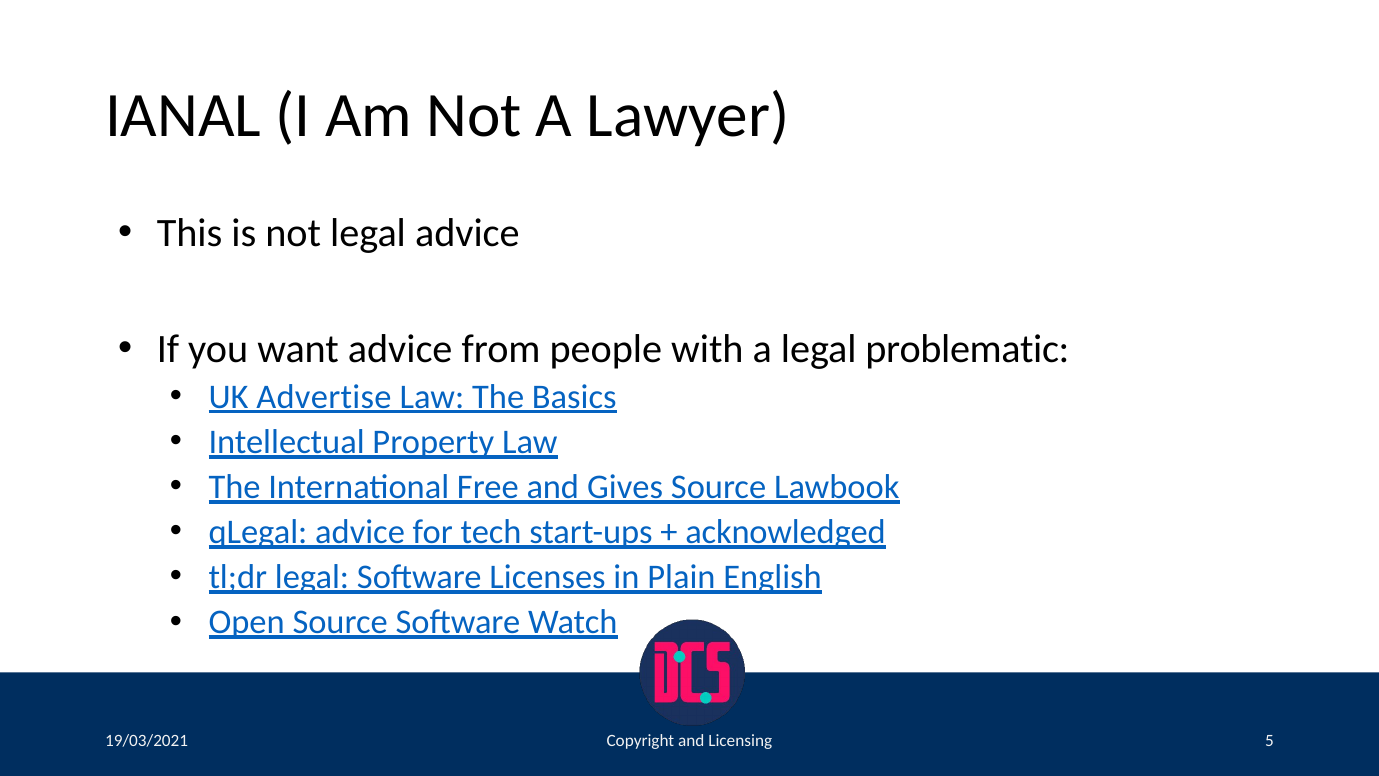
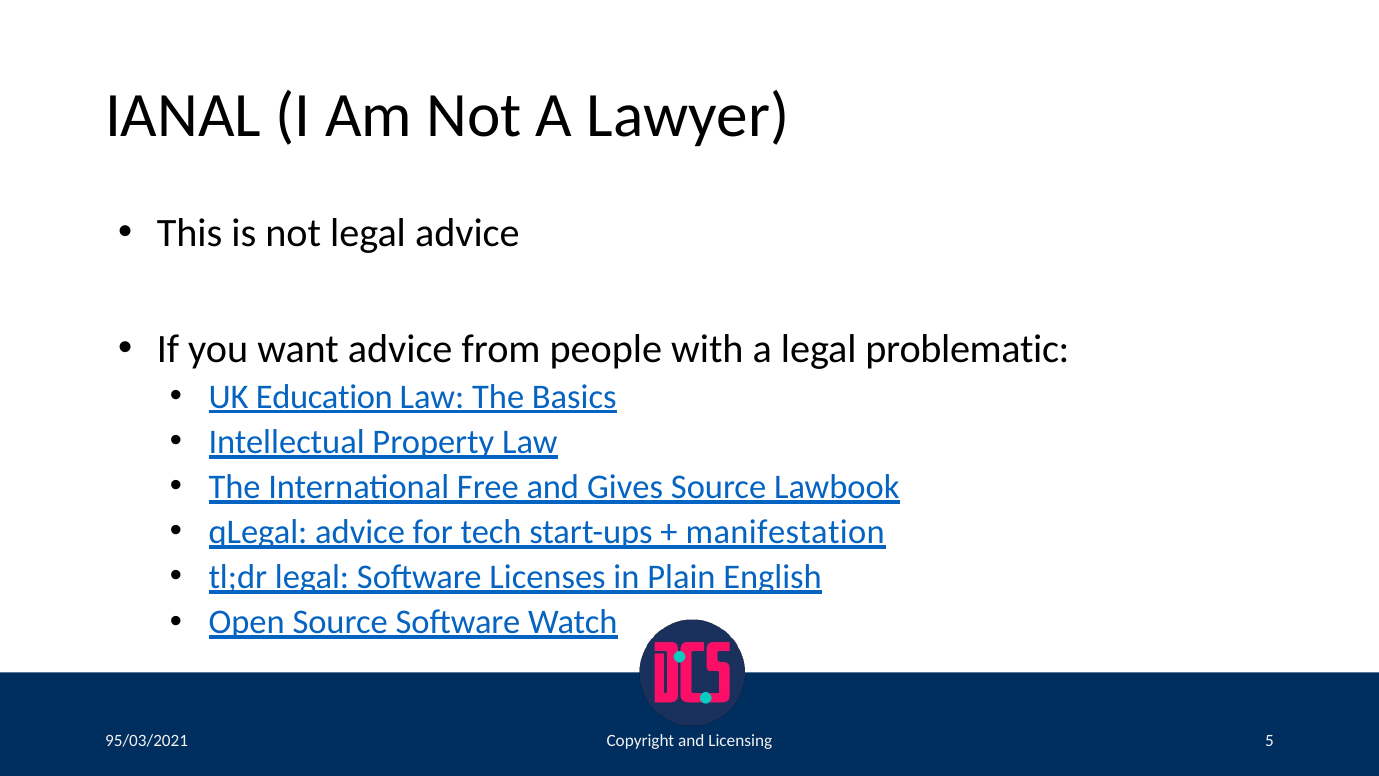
Advertise: Advertise -> Education (324, 397)
acknowledged: acknowledged -> manifestation (785, 532)
19/03/2021: 19/03/2021 -> 95/03/2021 (147, 741)
